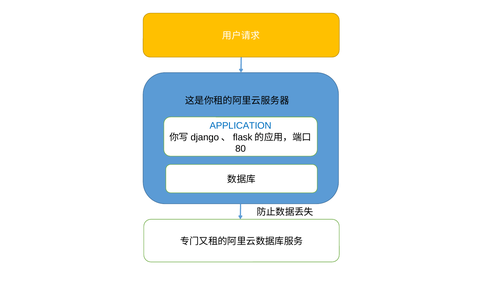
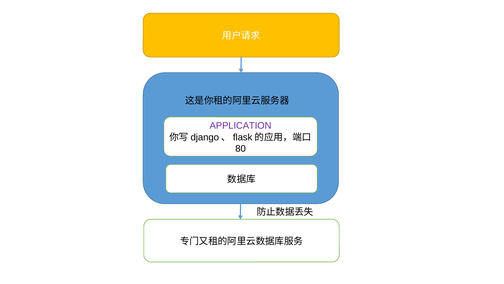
APPLICATION colour: blue -> purple (241, 126)
